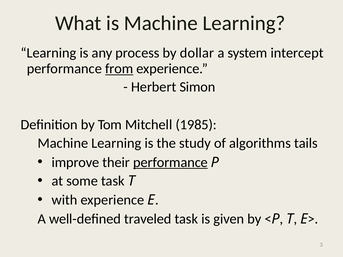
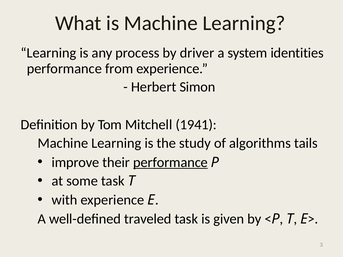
dollar: dollar -> driver (197, 53)
intercept: intercept -> identities (297, 53)
from underline: present -> none (119, 69)
1985: 1985 -> 1941 (196, 125)
